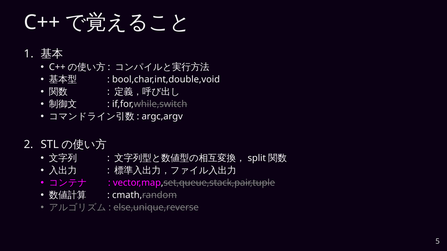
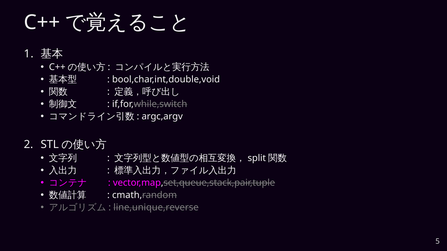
else,unique,reverse: else,unique,reverse -> line,unique,reverse (156, 208)
